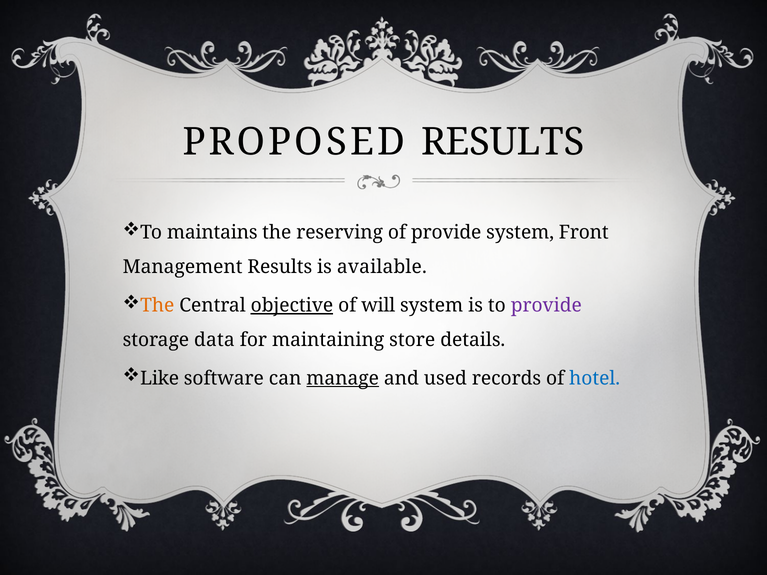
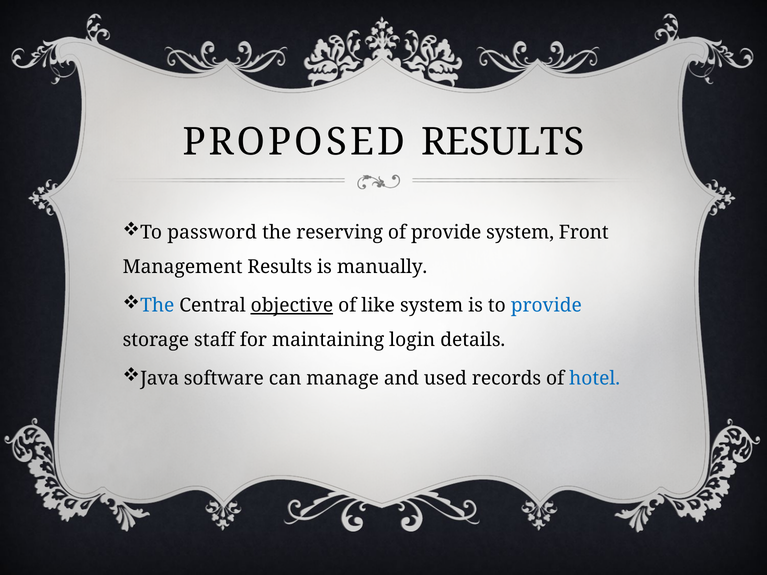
maintains: maintains -> password (212, 233)
available: available -> manually (382, 267)
The colour: orange -> blue (157, 306)
will: will -> like (378, 306)
provide colour: purple -> blue (546, 306)
data: data -> staff (214, 340)
store: store -> login (412, 340)
Like: Like -> Java (160, 378)
manage underline: present -> none (343, 378)
